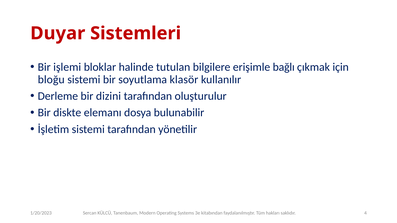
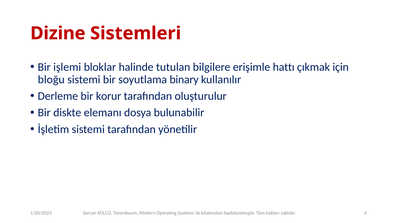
Duyar: Duyar -> Dizine (58, 33)
bağlı: bağlı -> hattı (284, 67)
klasör: klasör -> binary (184, 80)
dizini: dizini -> korur (109, 96)
